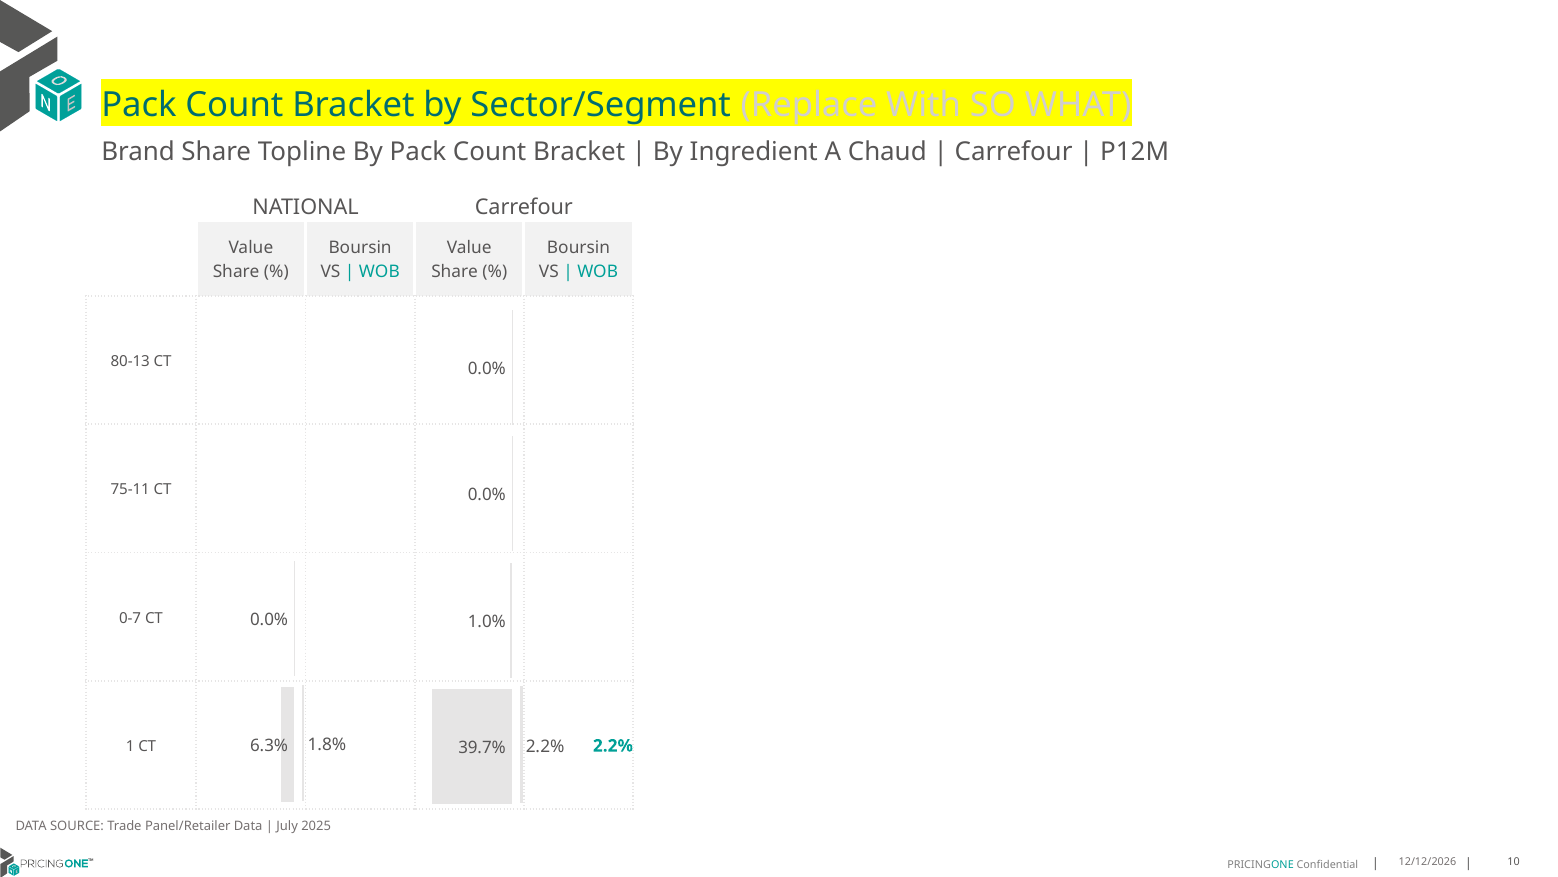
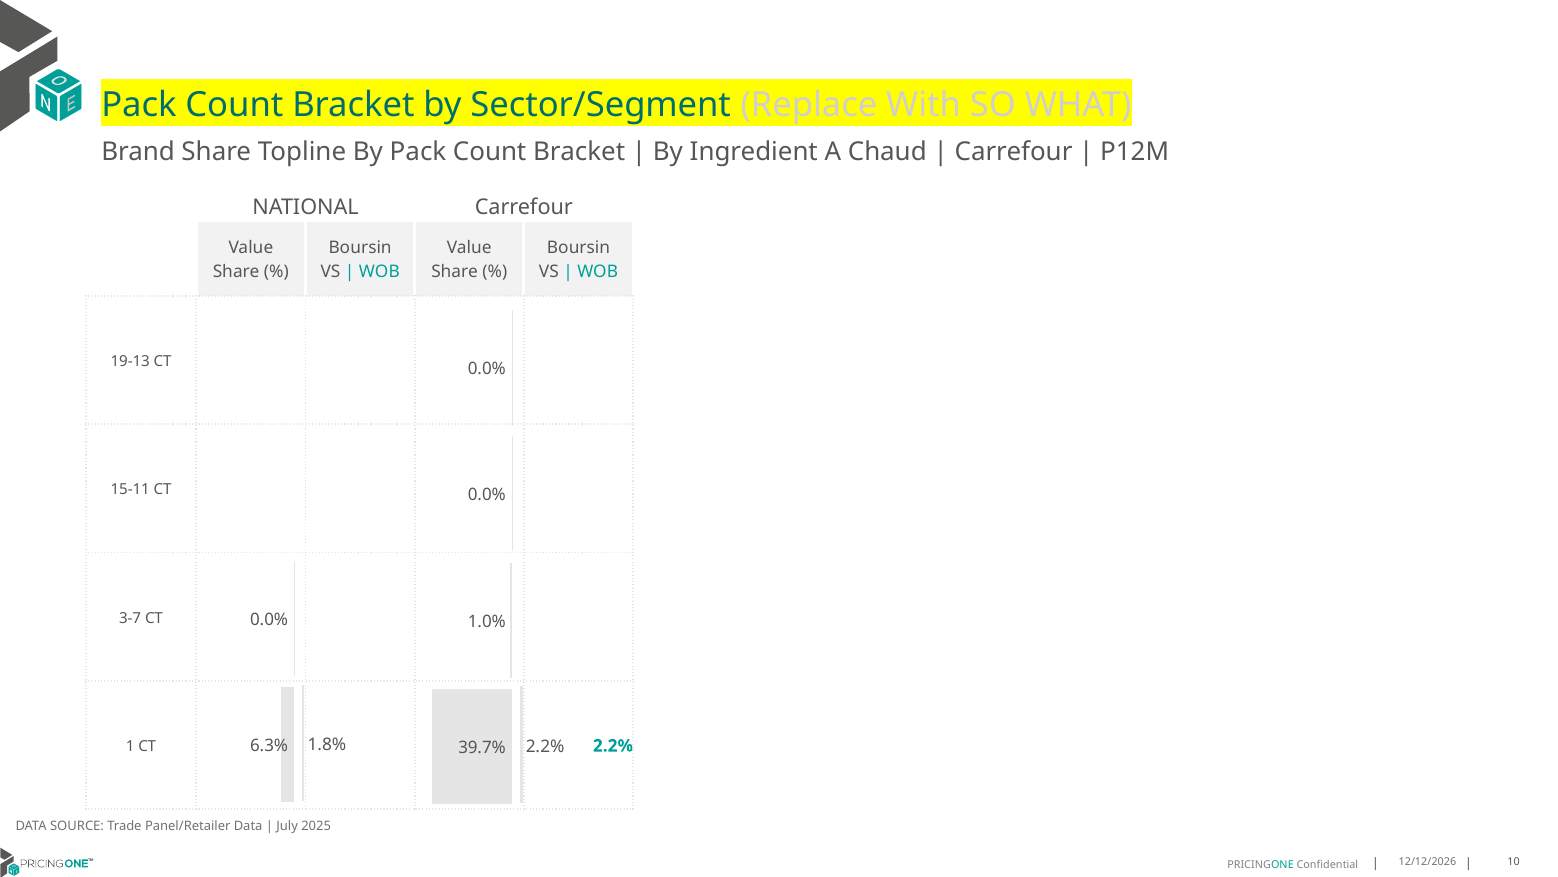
80-13: 80-13 -> 19-13 (130, 361)
75-11: 75-11 -> 15-11 (130, 490)
0-7: 0-7 -> 3-7 (130, 618)
